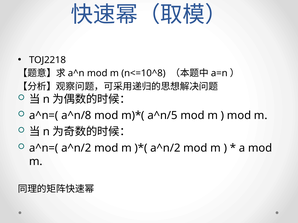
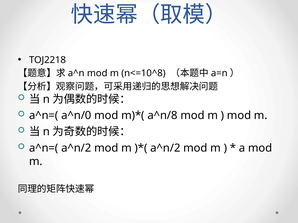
a^n/8: a^n/8 -> a^n/0 (76, 116)
a^n/5: a^n/5 -> a^n/8 (162, 116)
